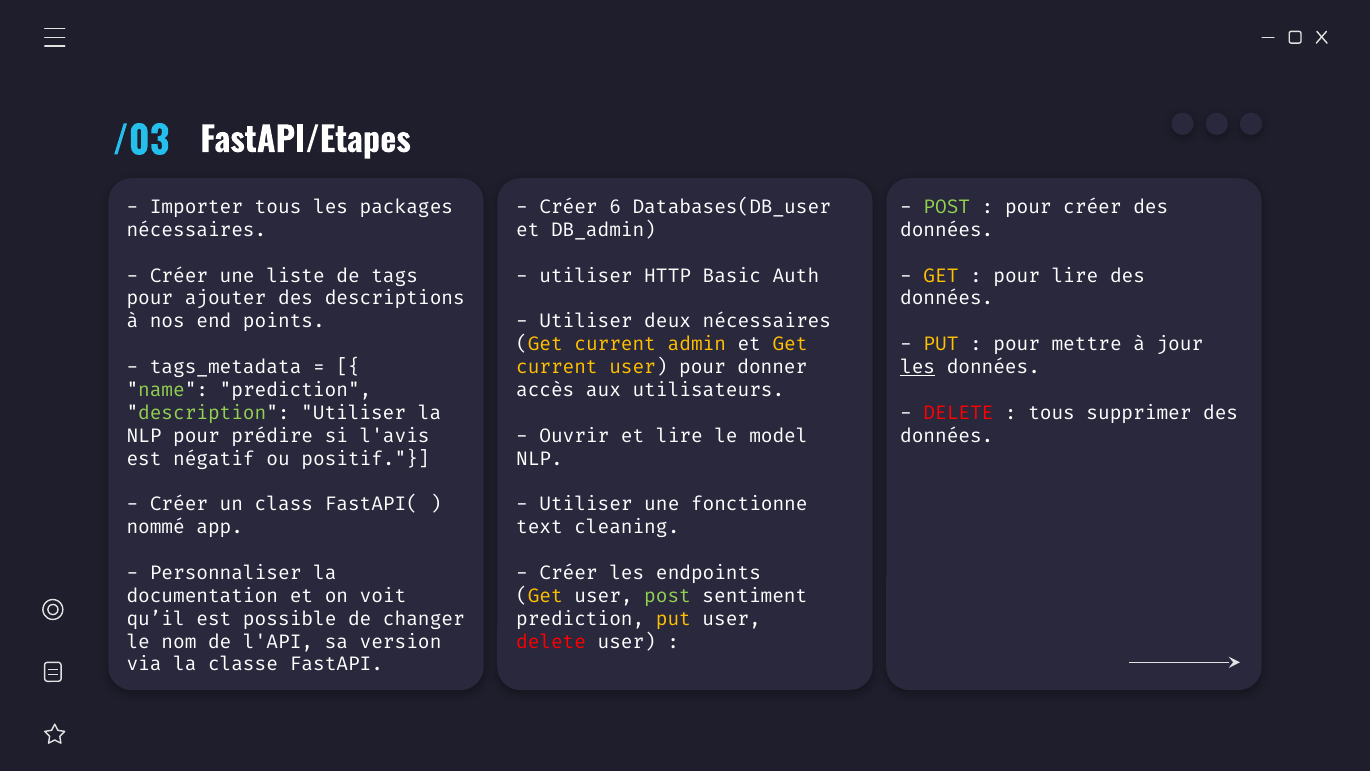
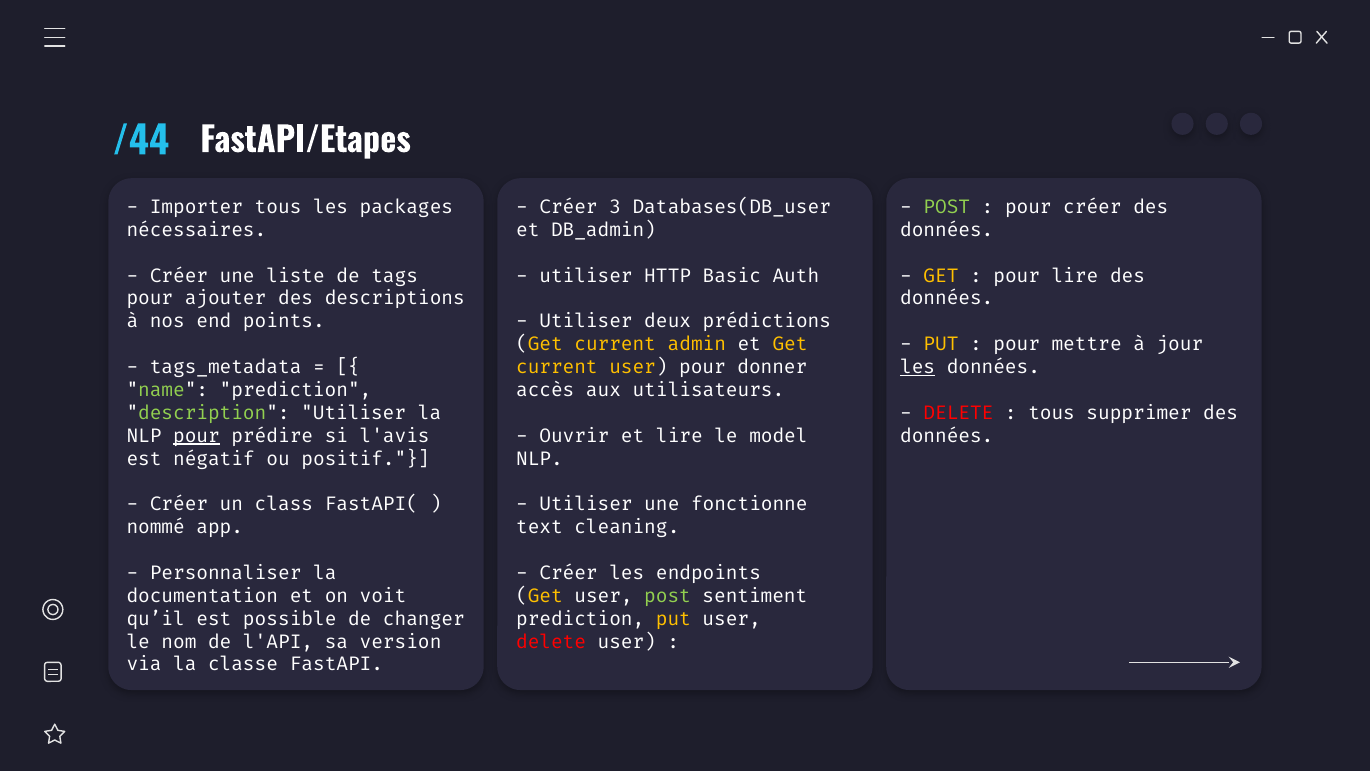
/03: /03 -> /44 (141, 142)
6: 6 -> 3 (615, 207)
deux nécessaires: nécessaires -> prédictions (767, 321)
pour underline: none -> present (196, 436)
